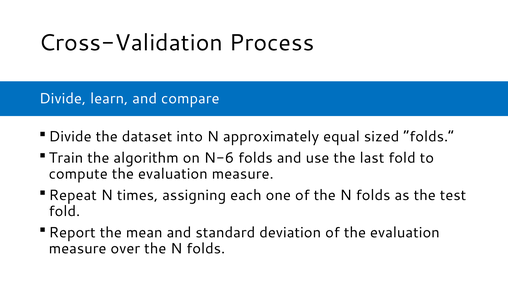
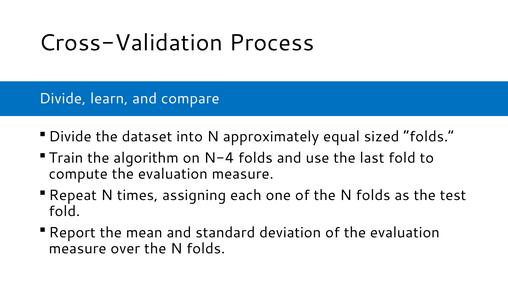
N-6: N-6 -> N-4 (219, 158)
